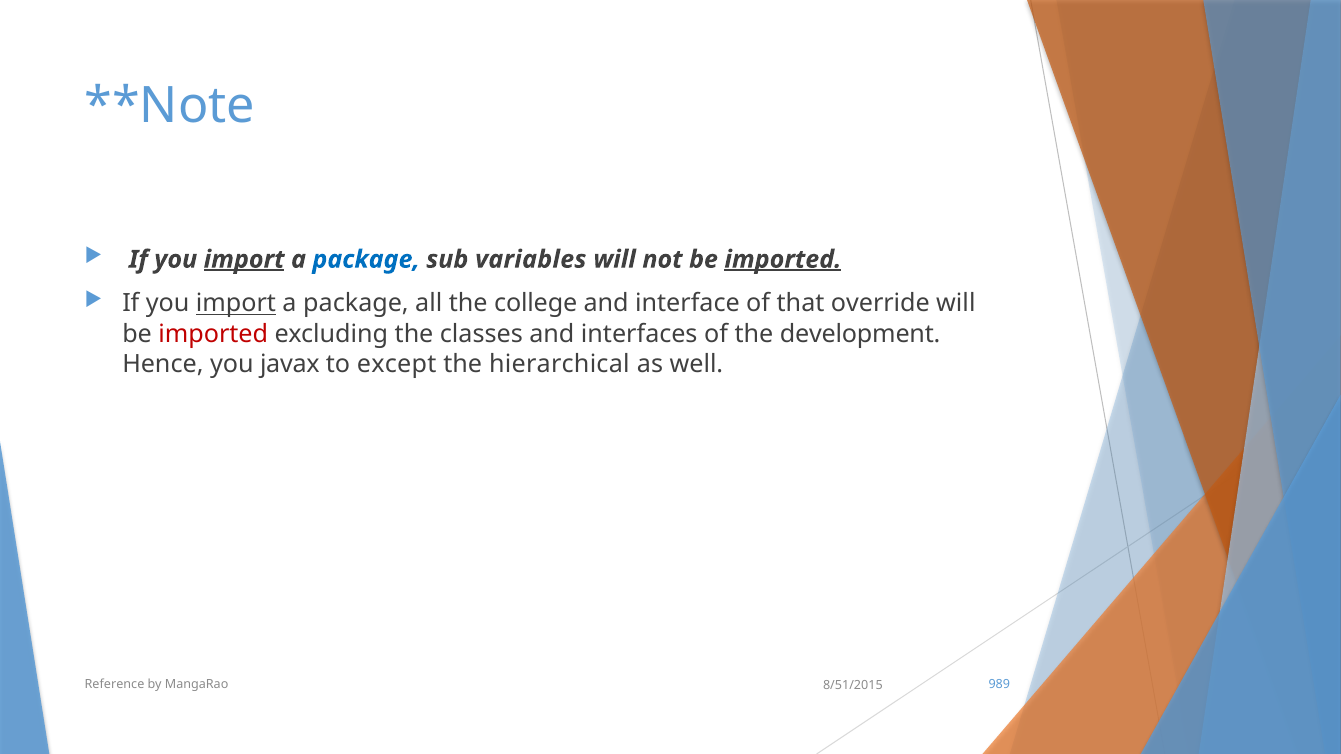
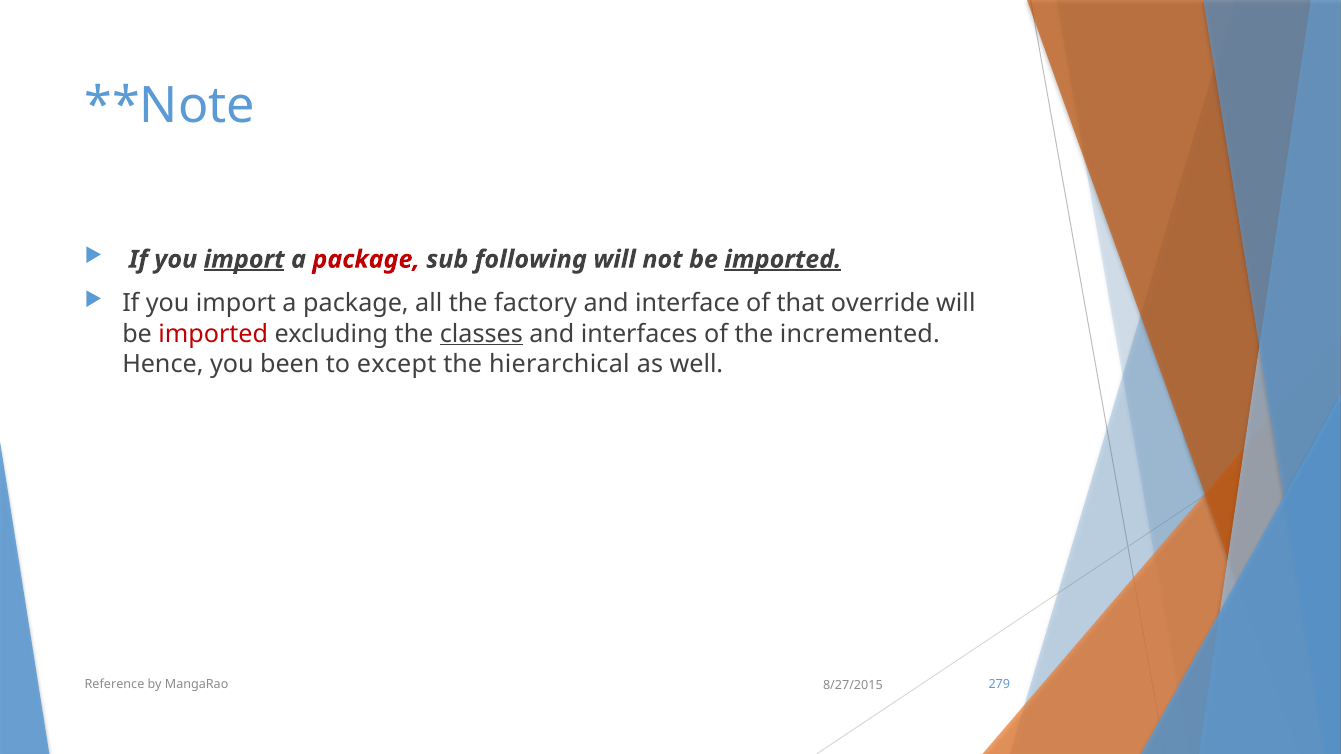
package colour: blue -> red (366, 260)
variables: variables -> following (531, 260)
import underline: present -> none (236, 304)
college: college -> factory (536, 304)
classes underline: none -> present (481, 334)
development: development -> incremented (860, 334)
javax: javax -> been (290, 364)
989: 989 -> 279 (999, 684)
8/51/2015: 8/51/2015 -> 8/27/2015 (853, 685)
